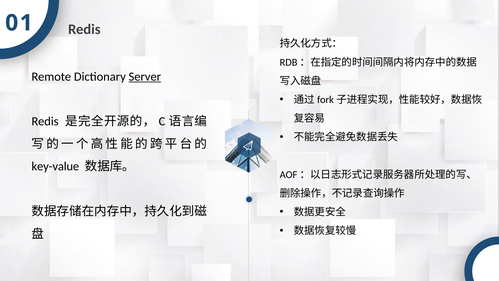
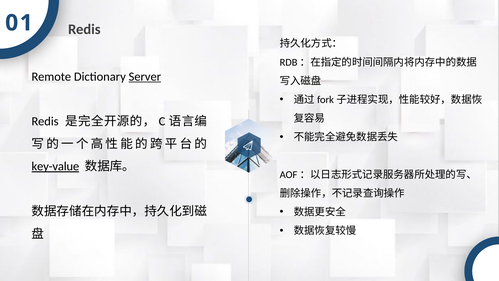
key-value underline: none -> present (55, 166)
